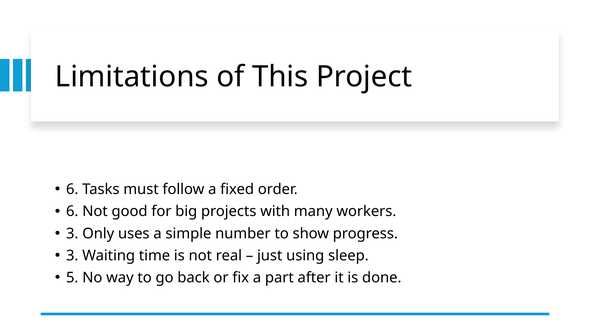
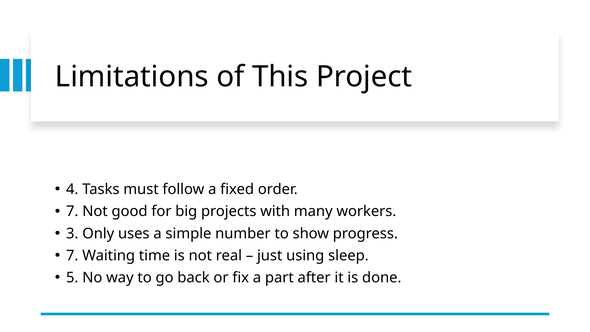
6: 6 -> 4 (72, 189)
6: 6 -> 7 (72, 211)
3: 3 -> 7 (72, 256)
